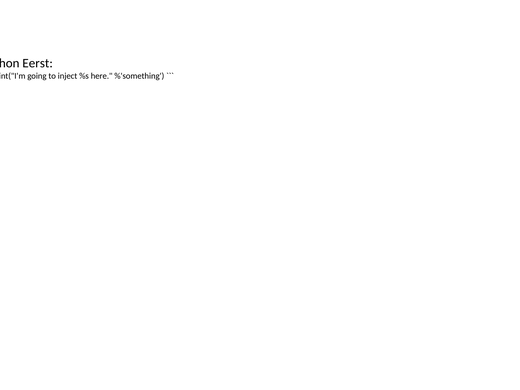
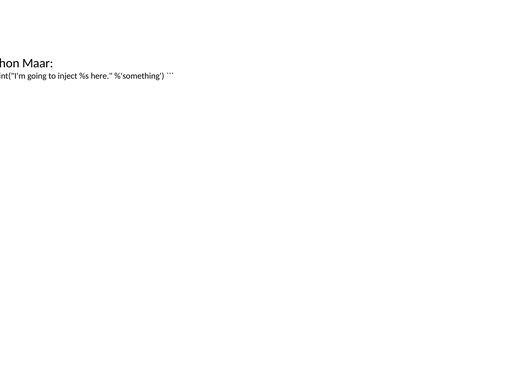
Eerst: Eerst -> Maar (38, 63)
